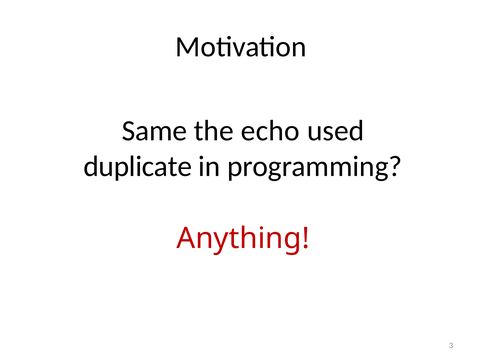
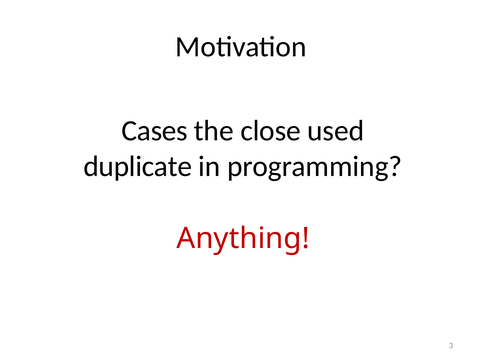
Same: Same -> Cases (155, 131)
echo: echo -> close (271, 131)
